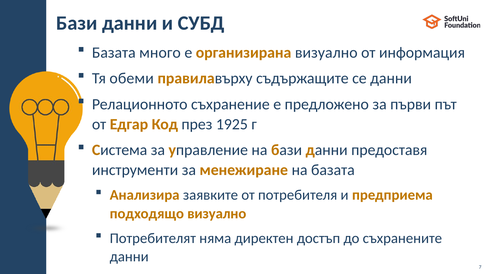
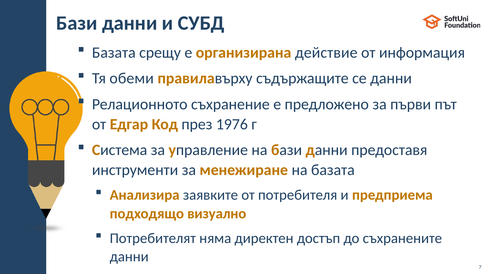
много: много -> срещу (160, 53)
организирана визуално: визуално -> действие (326, 53)
1925: 1925 -> 1976 (232, 124)
